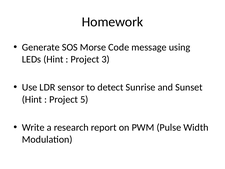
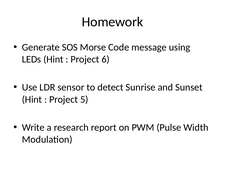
3: 3 -> 6 (106, 59)
